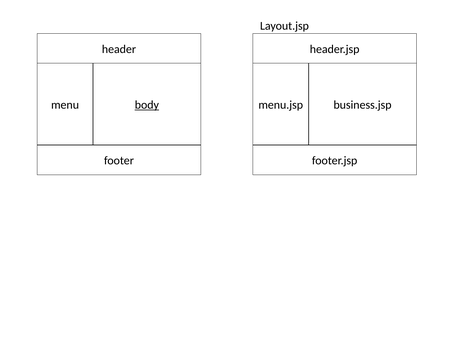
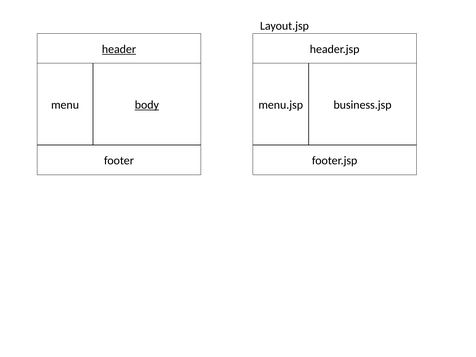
header underline: none -> present (119, 49)
